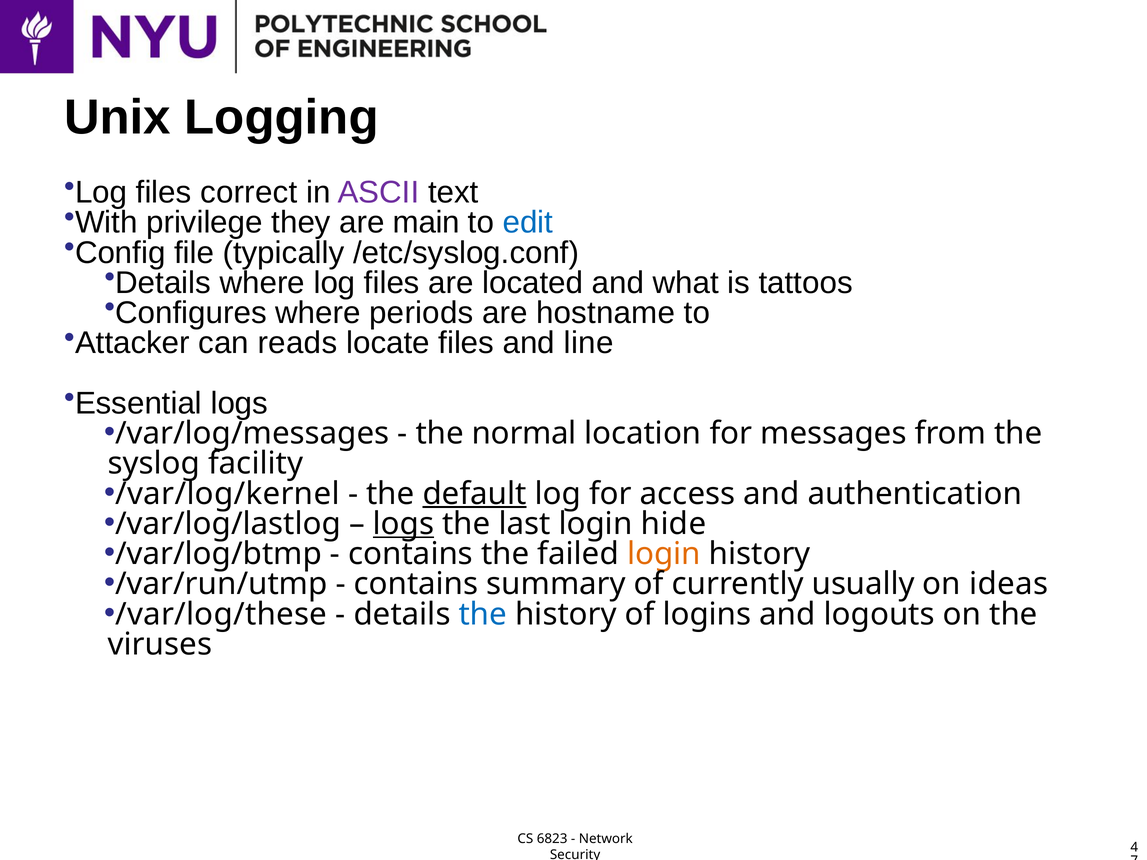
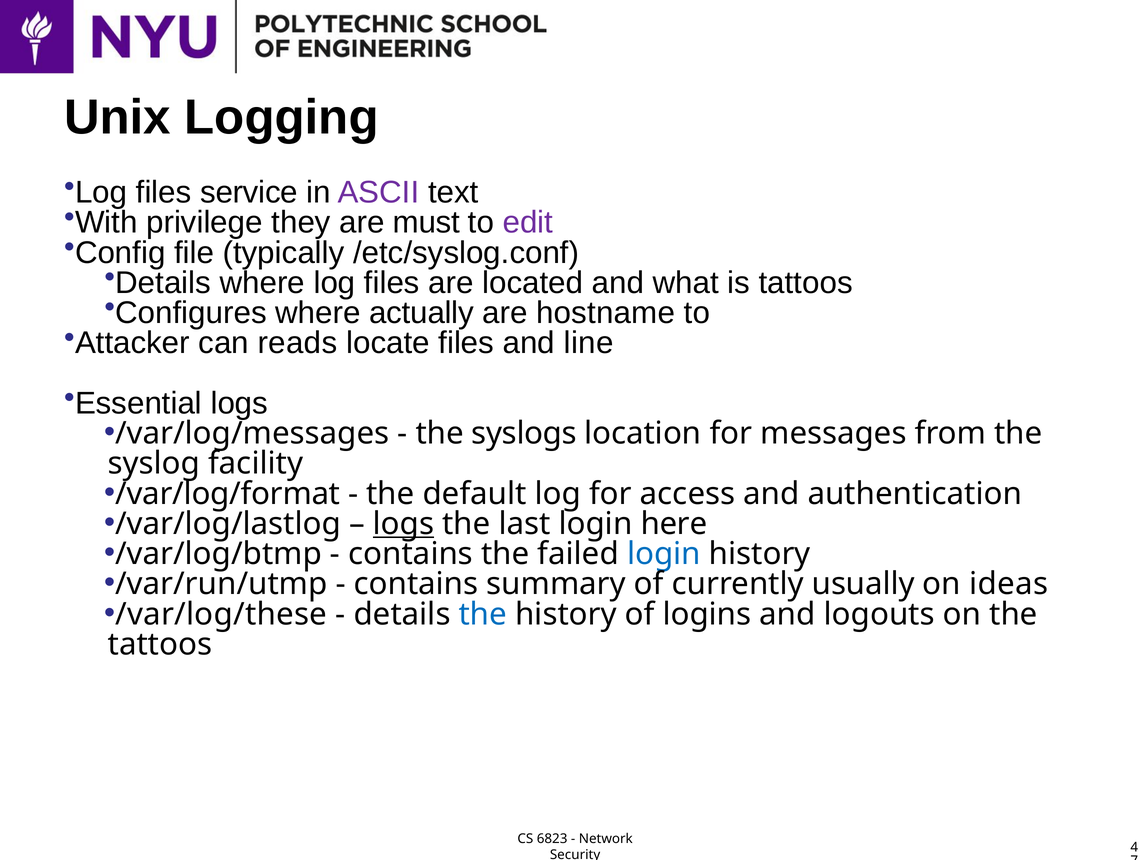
correct: correct -> service (249, 193)
main: main -> must (426, 223)
edit colour: blue -> purple (528, 223)
periods: periods -> actually (422, 313)
normal: normal -> syslogs (524, 434)
/var/log/kernel: /var/log/kernel -> /var/log/format (228, 494)
default underline: present -> none (475, 494)
hide: hide -> here (674, 524)
login colour: orange -> blue (664, 554)
viruses: viruses -> tattoos (160, 644)
